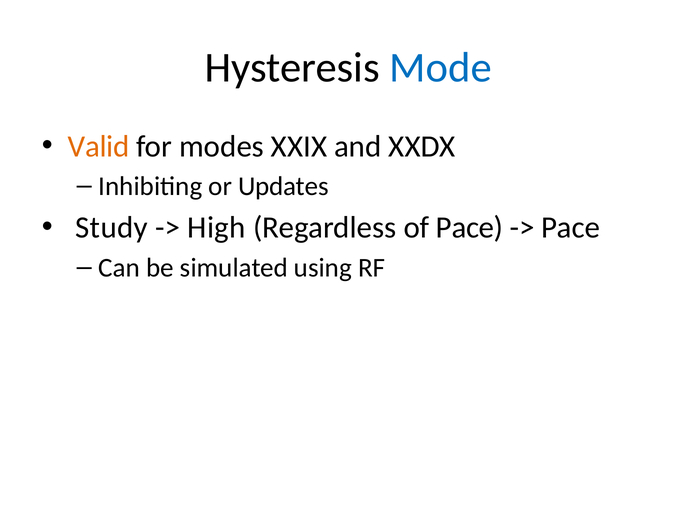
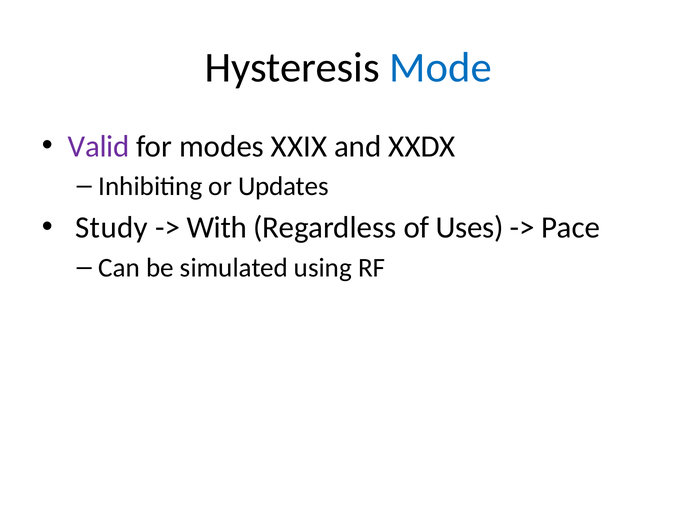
Valid colour: orange -> purple (99, 146)
High: High -> With (217, 228)
of Pace: Pace -> Uses (470, 228)
